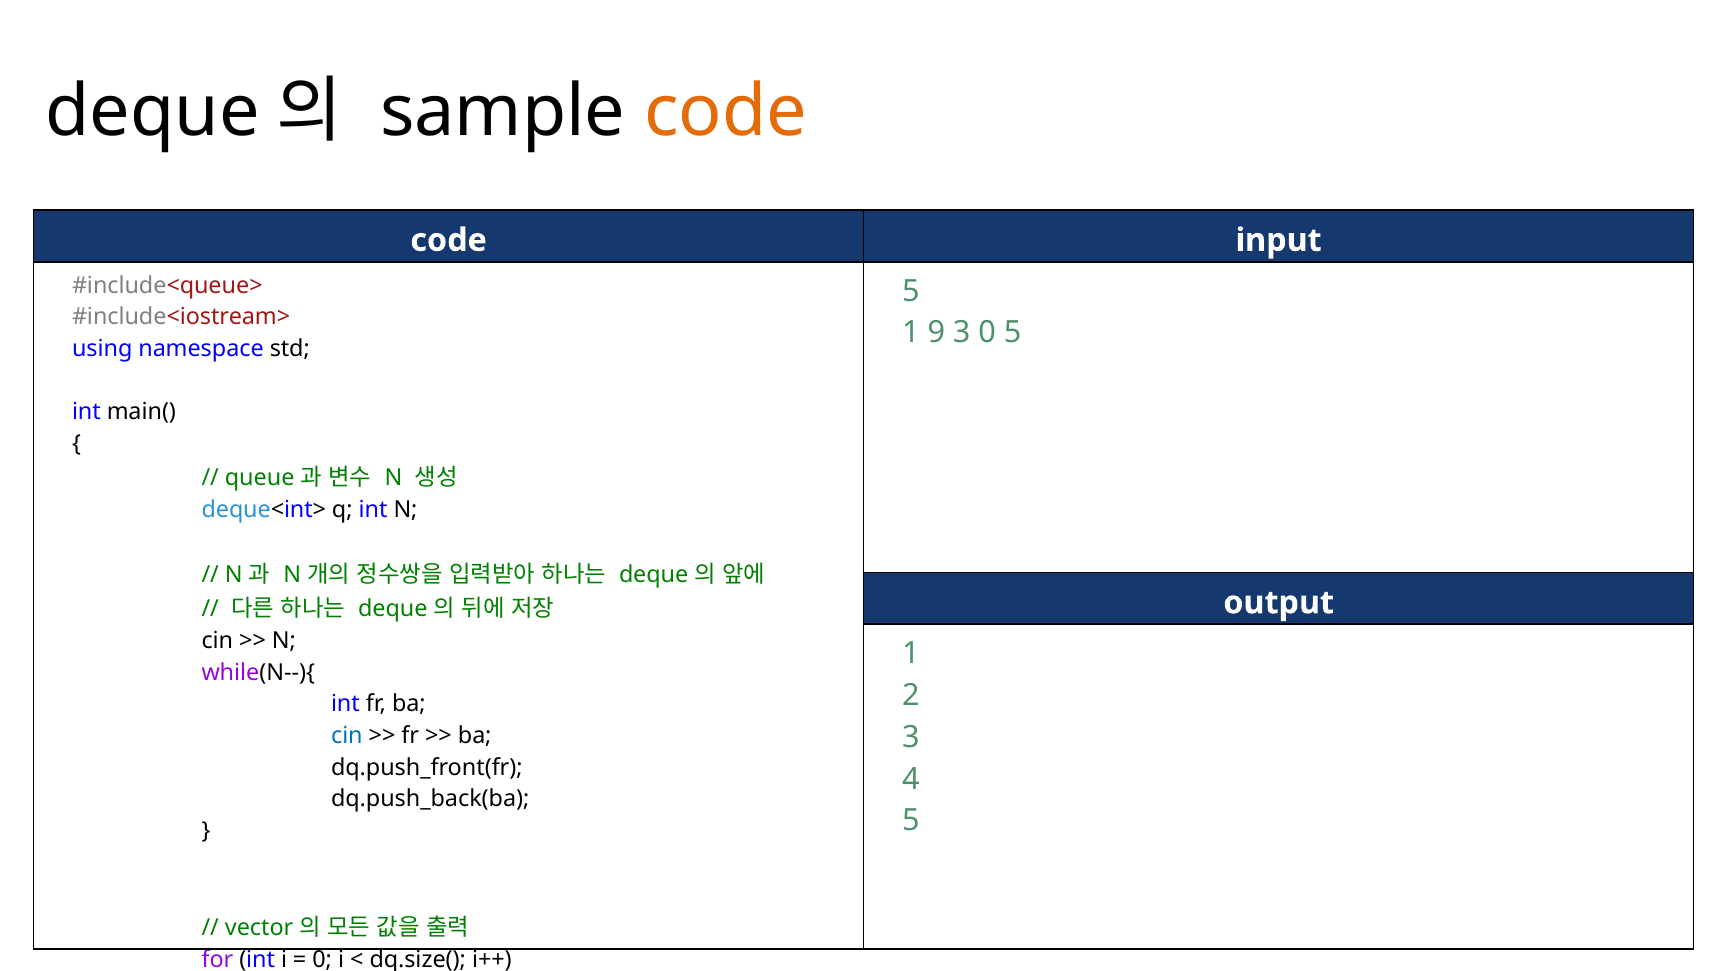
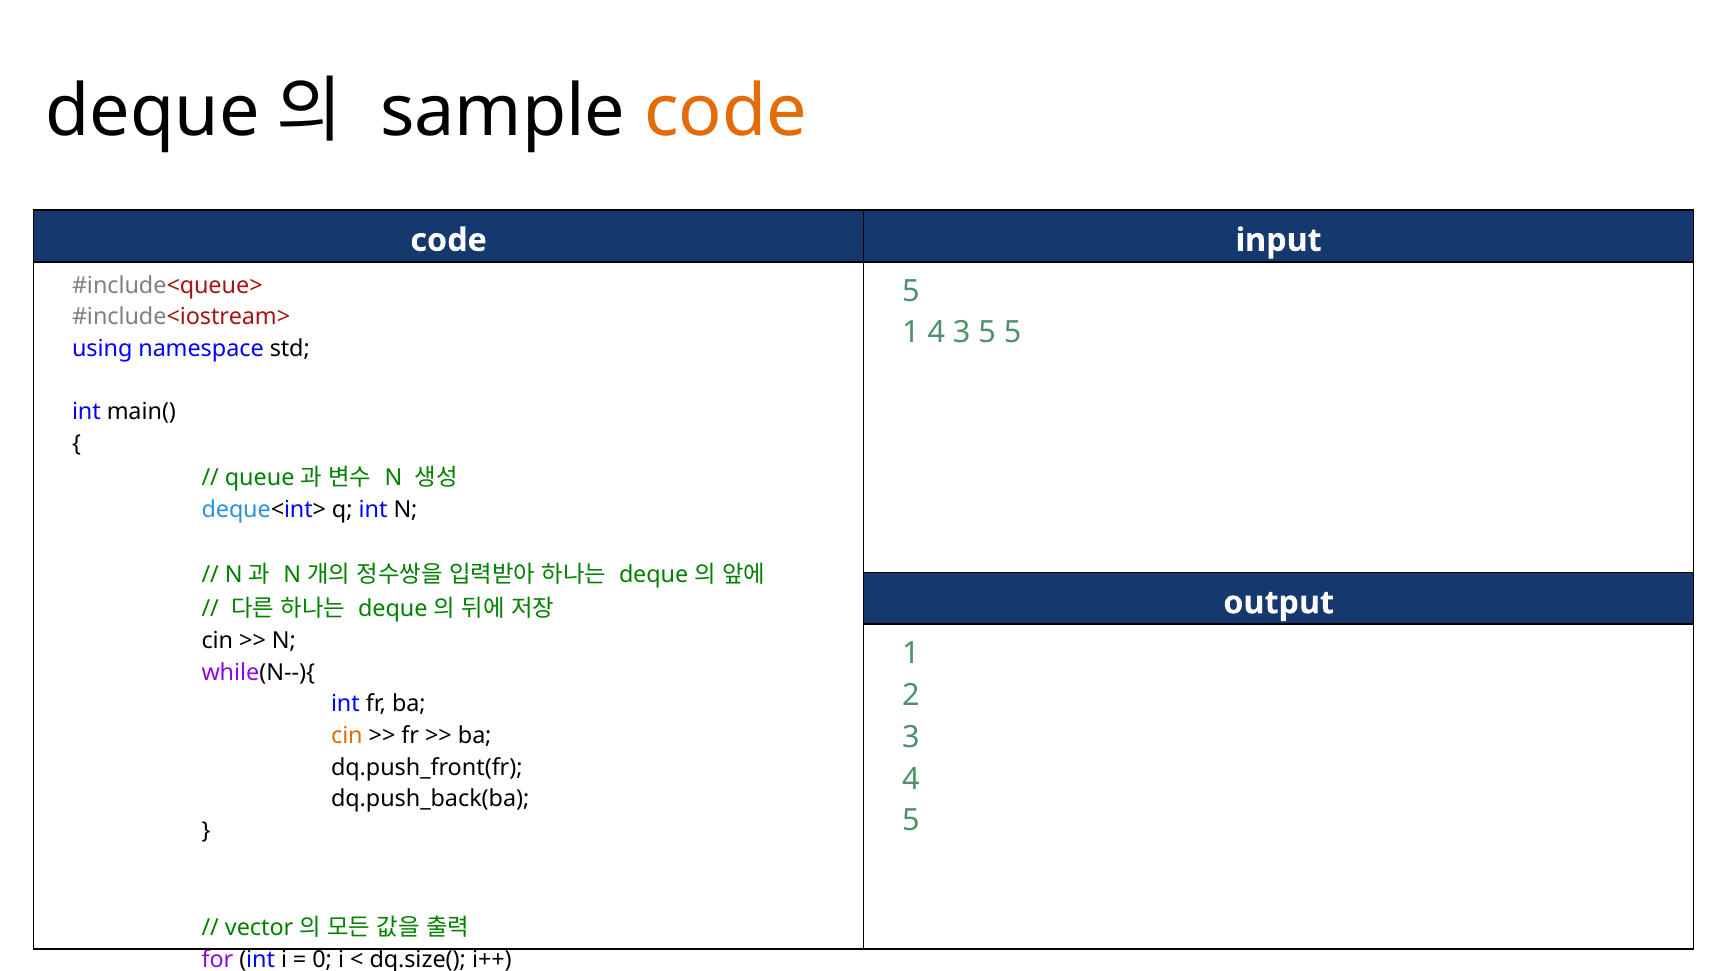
1 9: 9 -> 4 (936, 333)
3 0: 0 -> 5 (987, 333)
cin colour: blue -> orange (347, 736)
